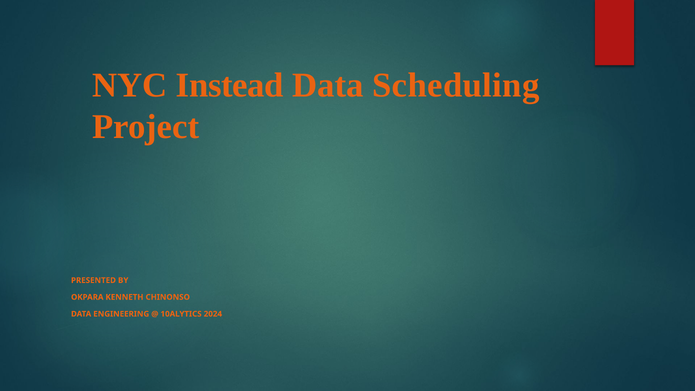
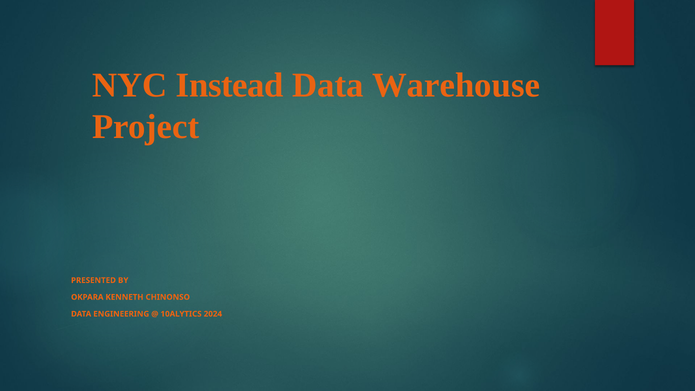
Scheduling: Scheduling -> Warehouse (456, 85)
